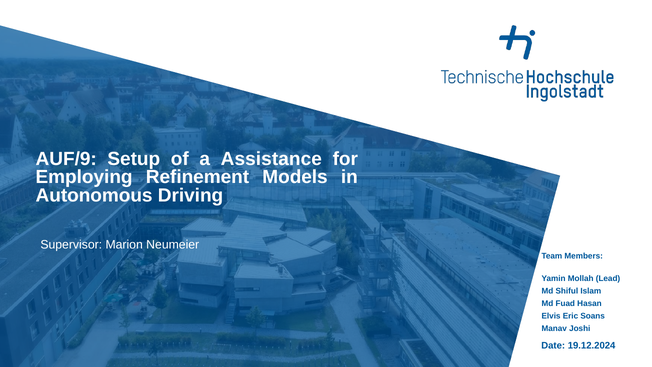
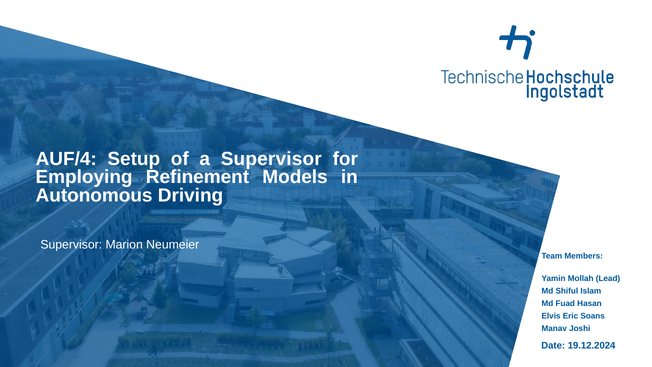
AUF/9: AUF/9 -> AUF/4 (66, 159)
a Assistance: Assistance -> Supervisor (271, 159)
